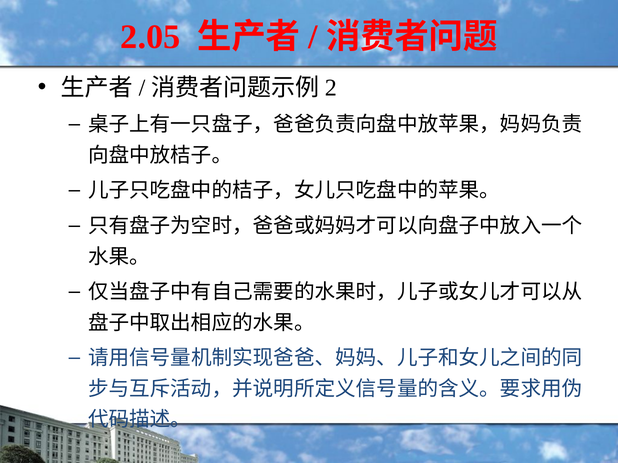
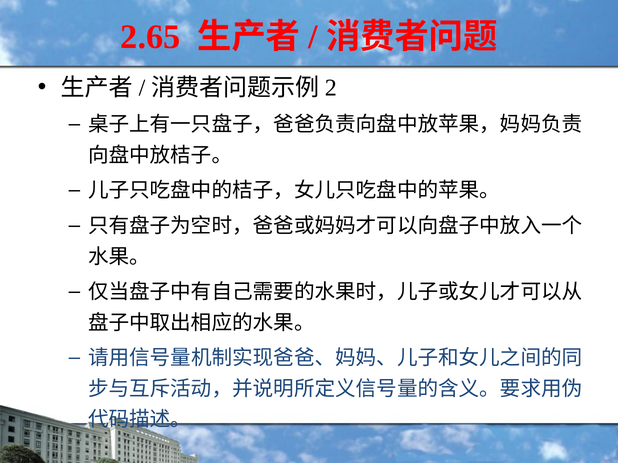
2.05: 2.05 -> 2.65 (150, 37)
